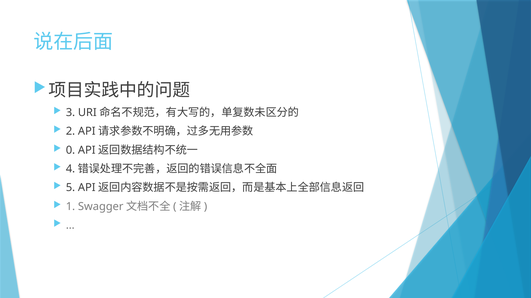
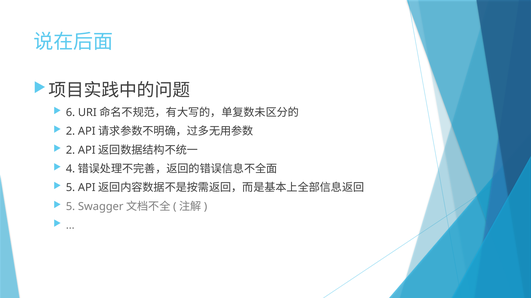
3: 3 -> 6 (70, 113)
0: 0 -> 2 (70, 150)
1: 1 -> 5 (70, 207)
